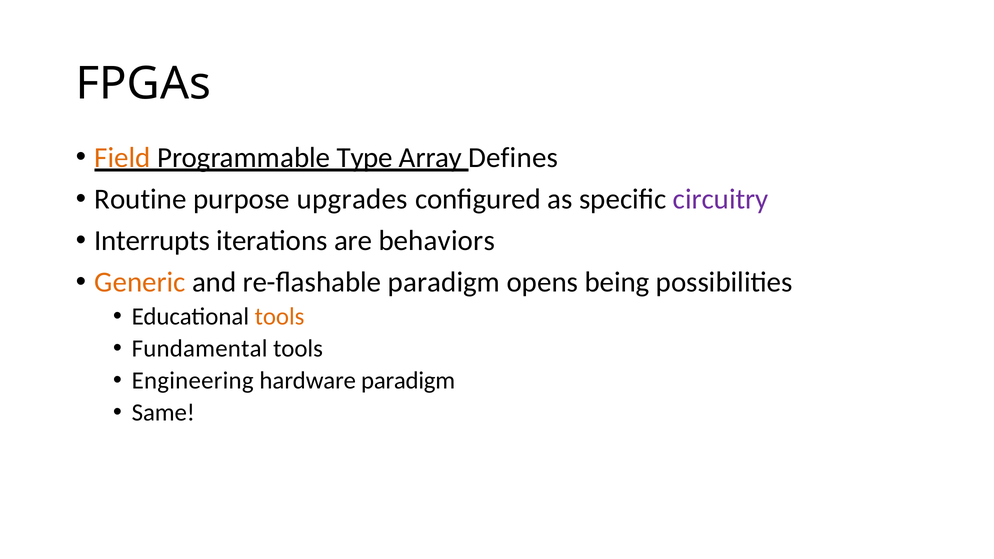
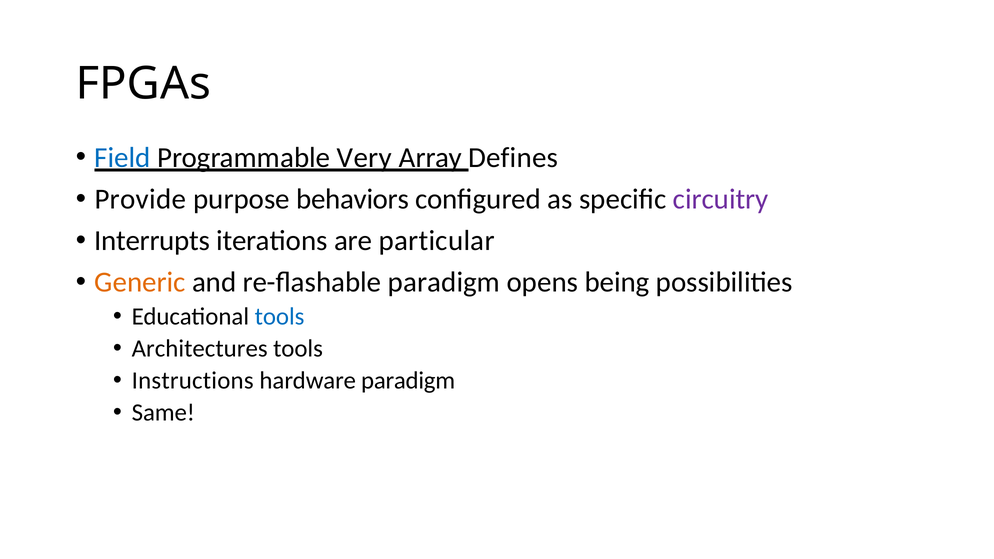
Field colour: orange -> blue (122, 157)
Type: Type -> Very (364, 157)
Routine: Routine -> Provide (140, 199)
upgrades: upgrades -> behaviors (353, 199)
behaviors: behaviors -> particular (437, 241)
tools colour: orange -> blue (280, 317)
Fundamental: Fundamental -> Architectures (200, 349)
Engineering: Engineering -> Instructions (193, 381)
